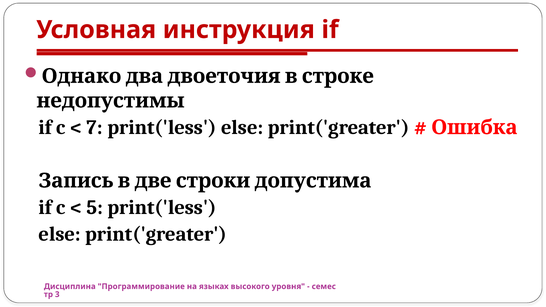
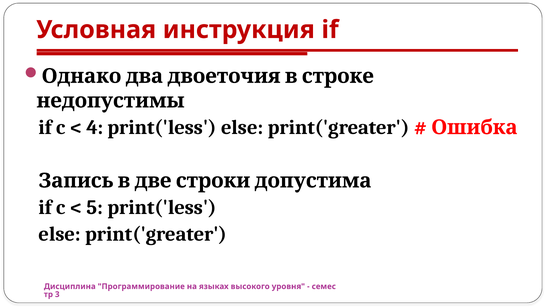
7: 7 -> 4 (95, 127)
